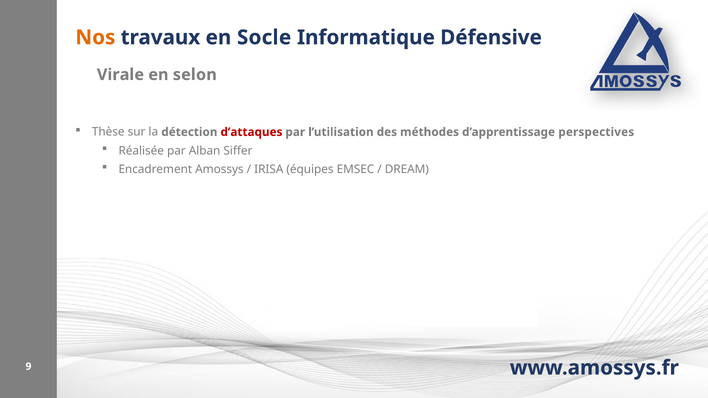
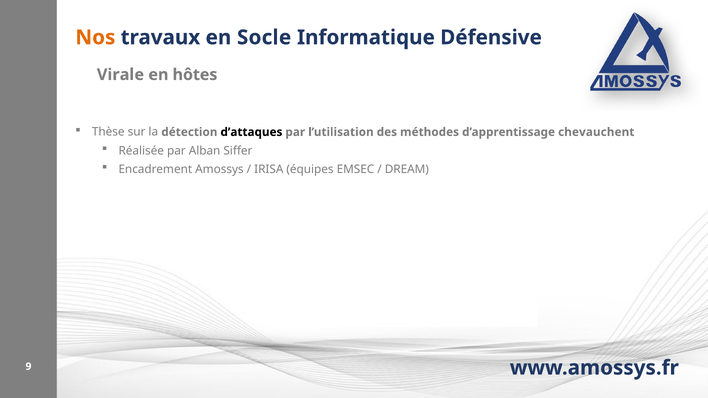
selon: selon -> hôtes (195, 75)
d’attaques colour: red -> black (251, 132)
perspectives: perspectives -> chevauchent (596, 132)
